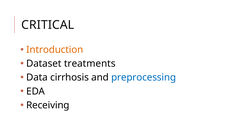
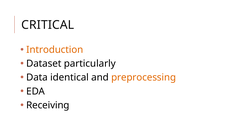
treatments: treatments -> particularly (90, 64)
cirrhosis: cirrhosis -> identical (70, 77)
preprocessing colour: blue -> orange (144, 77)
